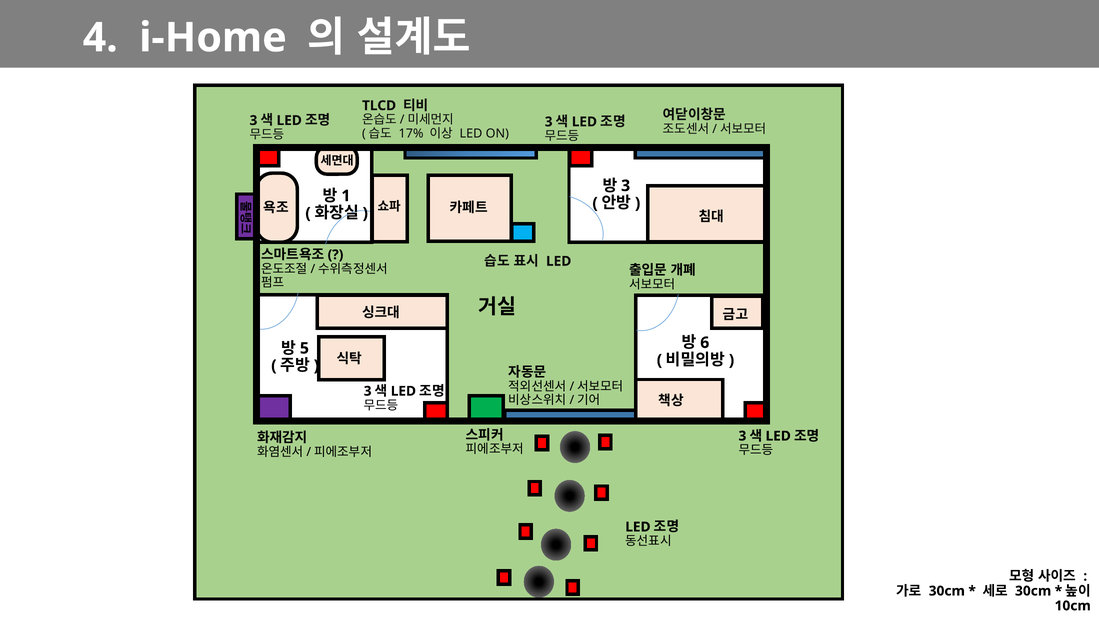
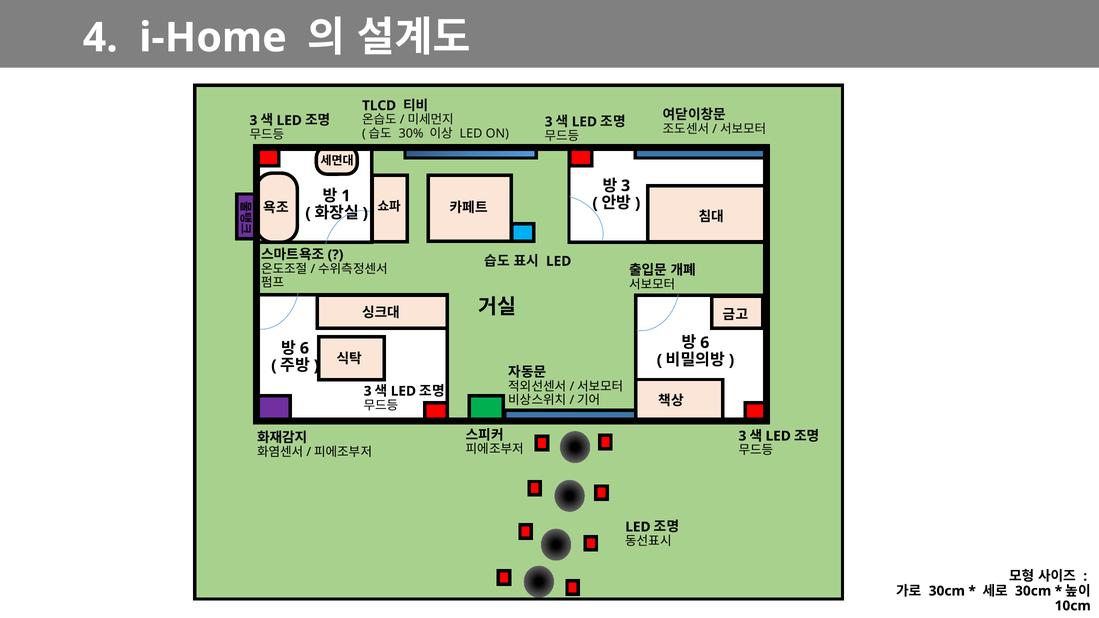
17%: 17% -> 30% (411, 134)
5: 5 -> 6 (304, 348)
